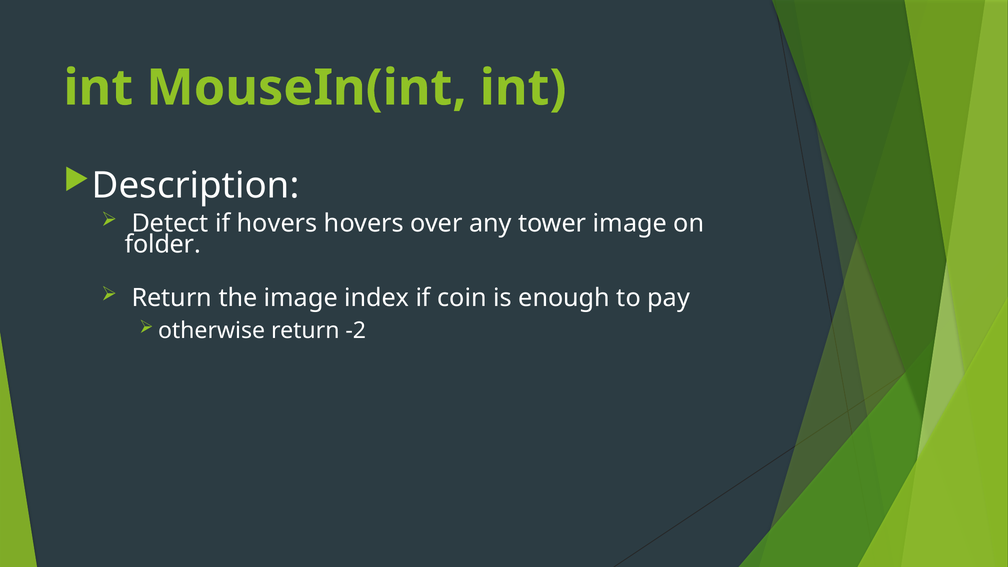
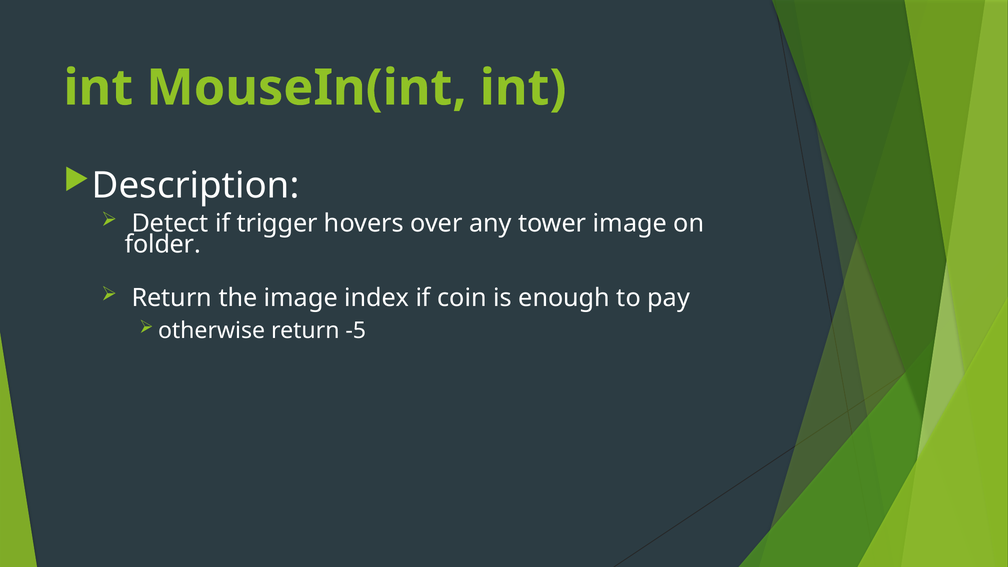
if hovers: hovers -> trigger (277, 223)
-2: -2 -> -5 (356, 330)
